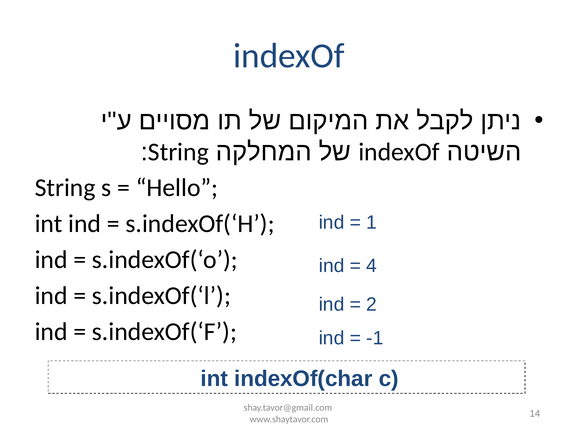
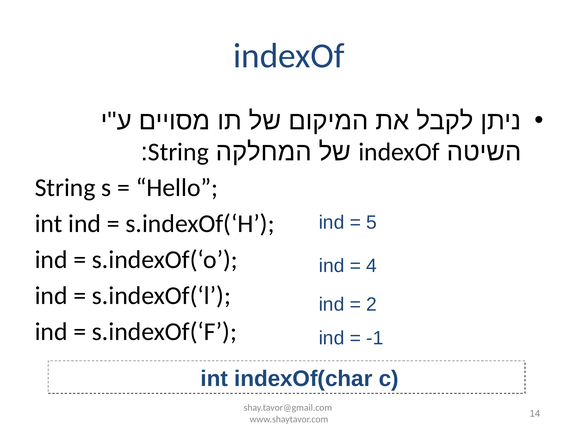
1: 1 -> 5 (372, 223)
